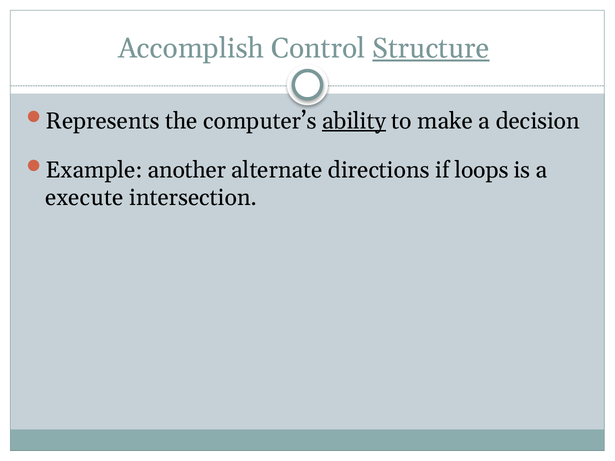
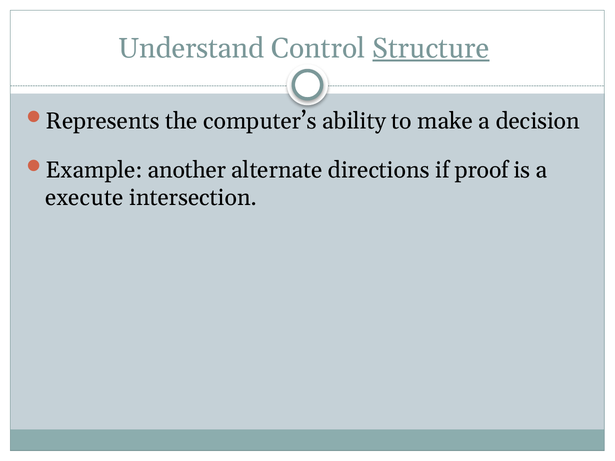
Accomplish: Accomplish -> Understand (191, 48)
ability underline: present -> none (354, 121)
loops: loops -> proof (482, 170)
